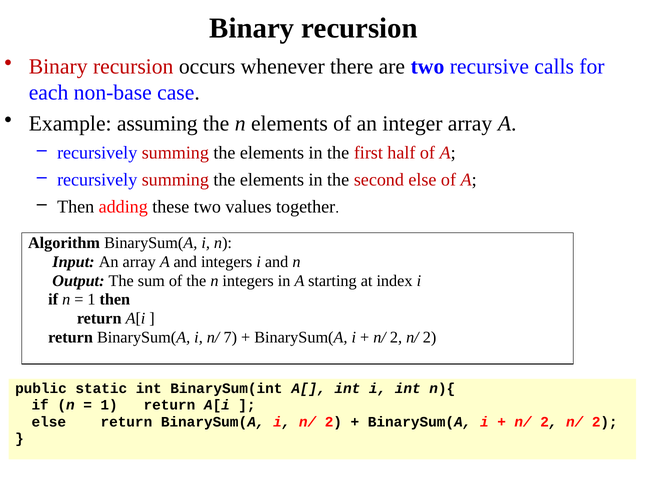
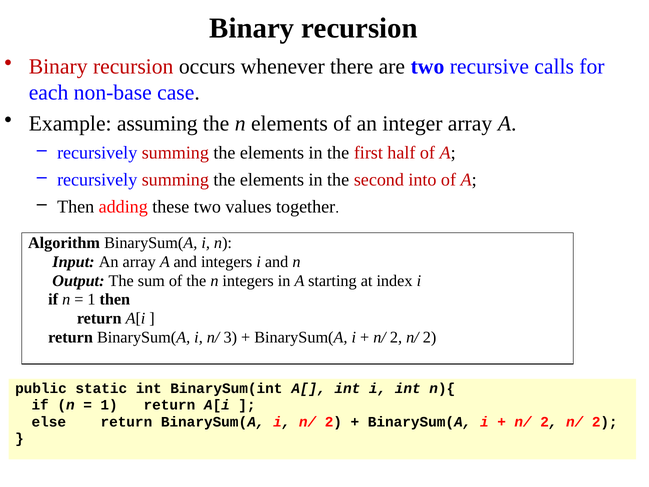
second else: else -> into (422, 180)
7: 7 -> 3 (230, 337)
